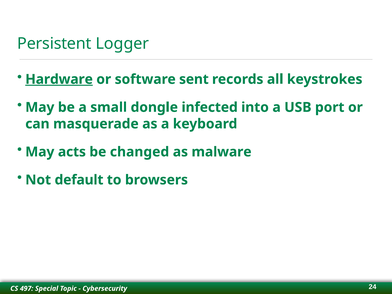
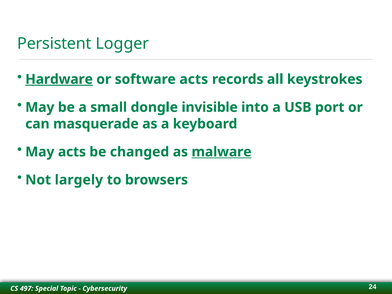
software sent: sent -> acts (194, 79)
infected: infected -> invisible (210, 107)
malware underline: none -> present (222, 152)
default: default -> largely (79, 180)
